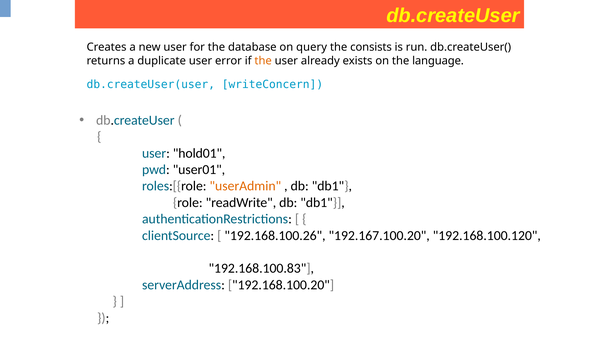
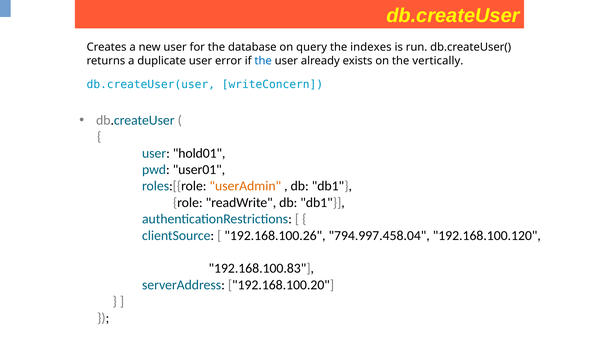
consists: consists -> indexes (371, 47)
the colour: orange -> blue (263, 61)
language: language -> vertically (438, 61)
192.167.100.20: 192.167.100.20 -> 794.997.458.04 (379, 235)
